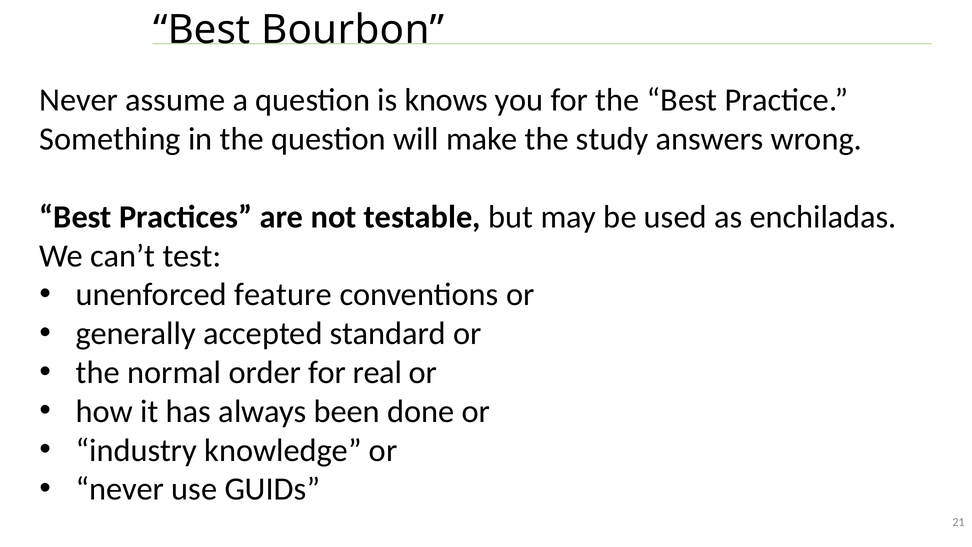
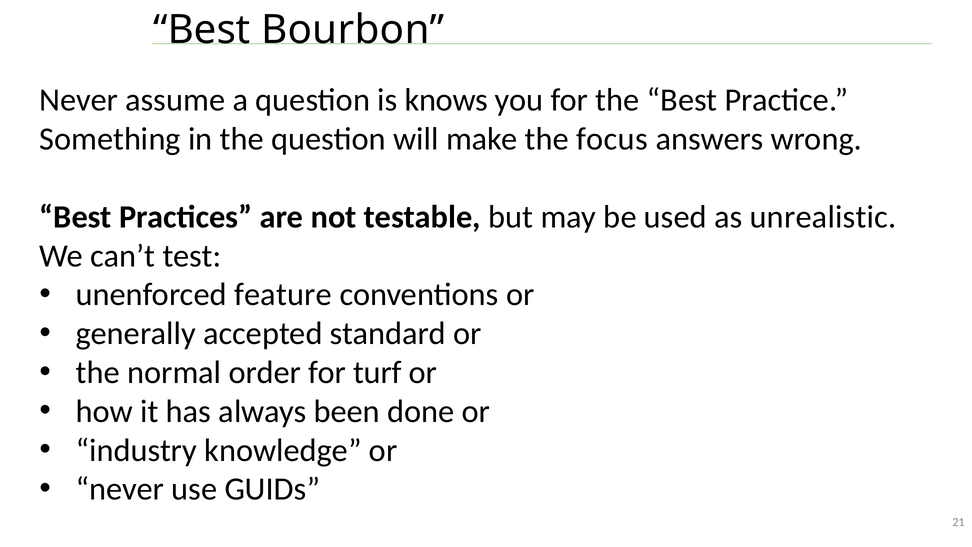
study: study -> focus (612, 139)
enchiladas: enchiladas -> unrealistic (823, 217)
real: real -> turf (377, 372)
